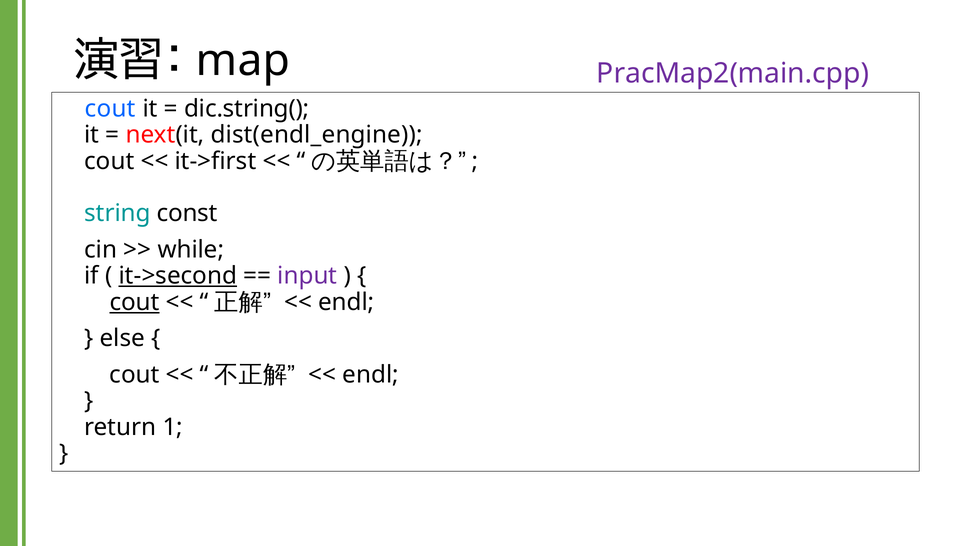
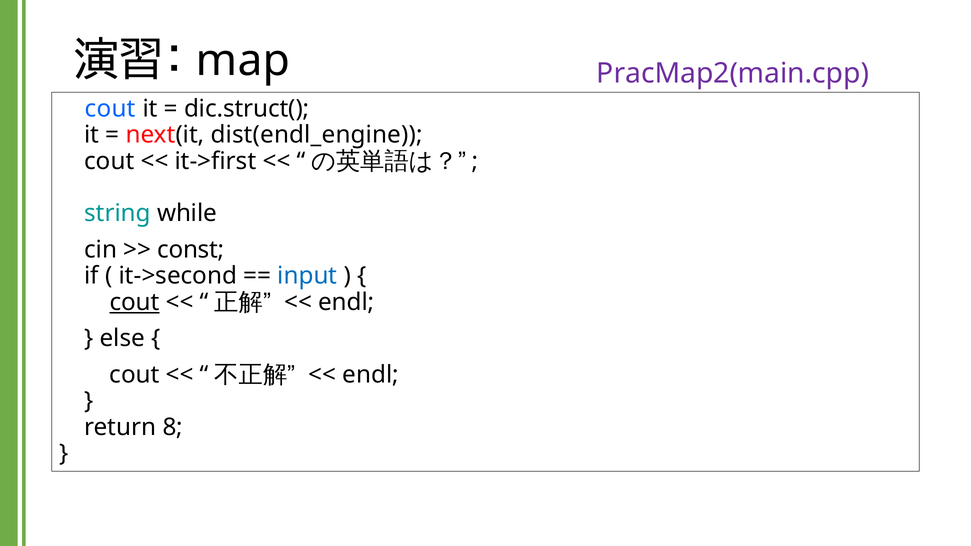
dic.string(: dic.string( -> dic.struct( (247, 109)
const: const -> while (187, 213)
while: while -> const (191, 250)
it->second underline: present -> none (178, 276)
input colour: purple -> blue (307, 276)
1: 1 -> 8 (173, 427)
